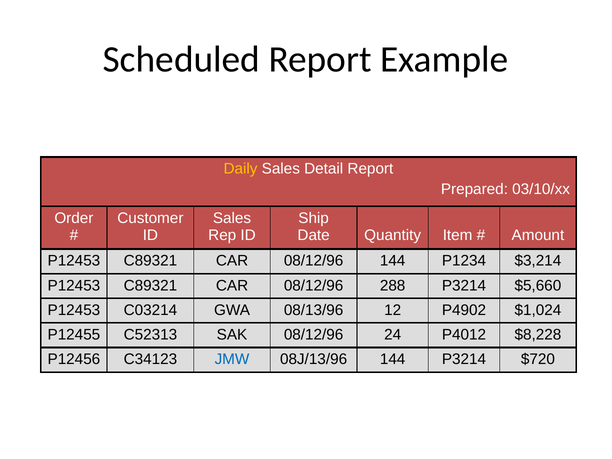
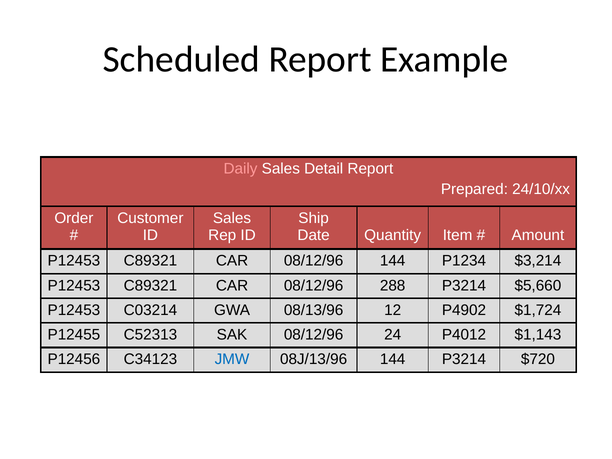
Daily colour: yellow -> pink (240, 169)
03/10/xx: 03/10/xx -> 24/10/xx (541, 189)
$1,024: $1,024 -> $1,724 (538, 310)
$8,228: $8,228 -> $1,143 (538, 335)
